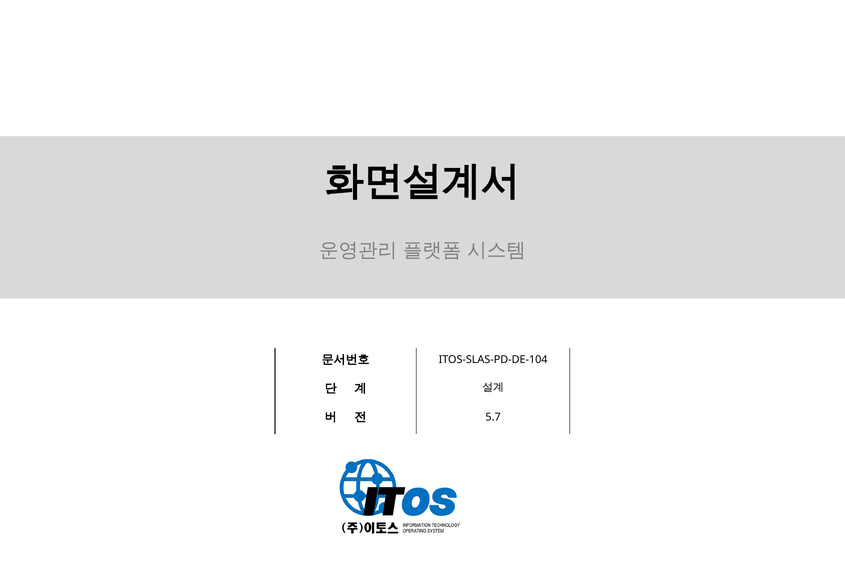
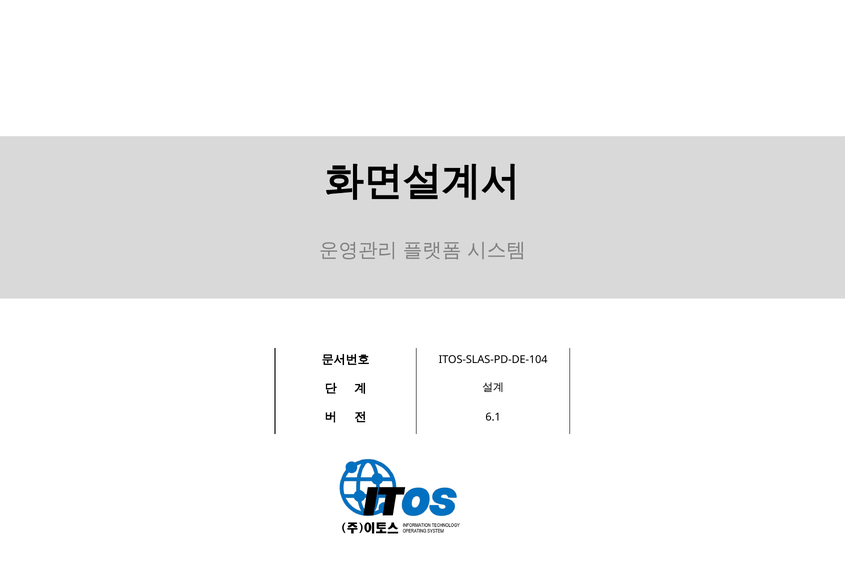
5.7: 5.7 -> 6.1 (493, 417)
